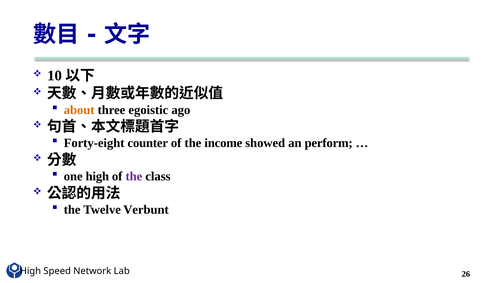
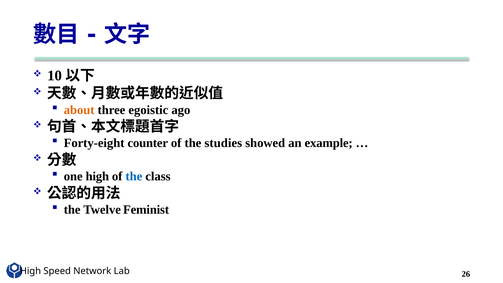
income: income -> studies (223, 143)
perform: perform -> example (329, 143)
the colour: purple -> blue (134, 176)
Verbunt: Verbunt -> Feminist (146, 210)
